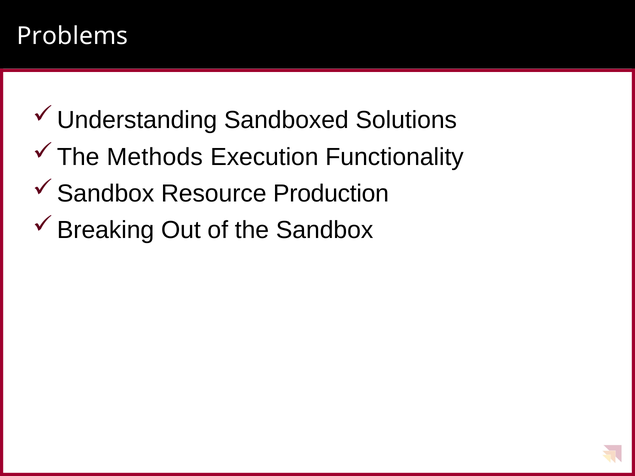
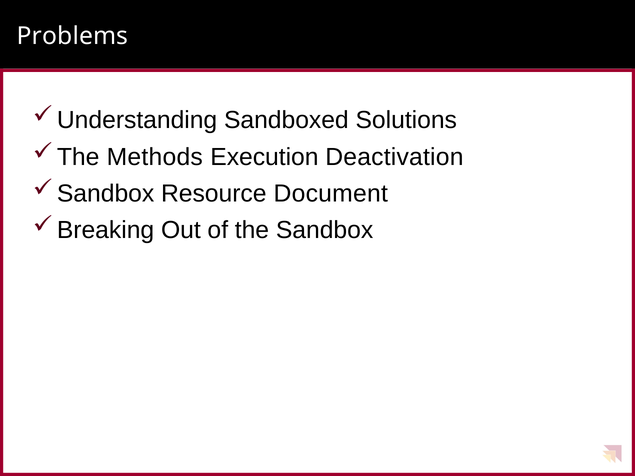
Functionality: Functionality -> Deactivation (394, 157)
Production: Production -> Document (331, 194)
